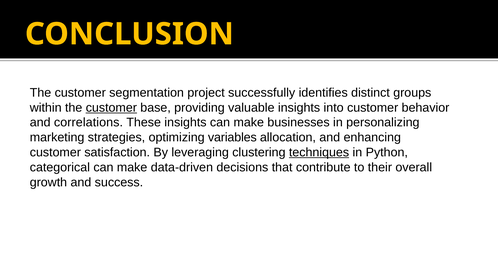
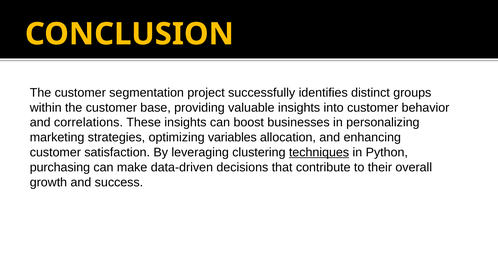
customer underline: present -> none (111, 108)
insights can make: make -> boost (249, 123)
categorical: categorical -> purchasing (60, 167)
